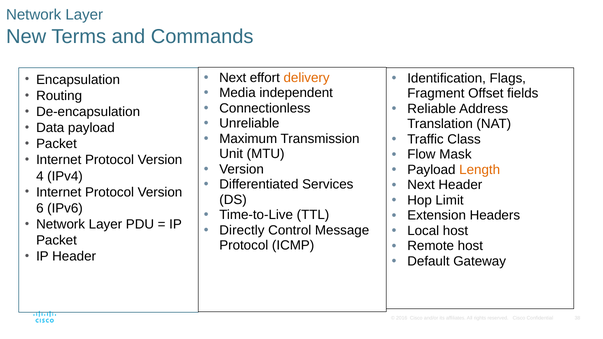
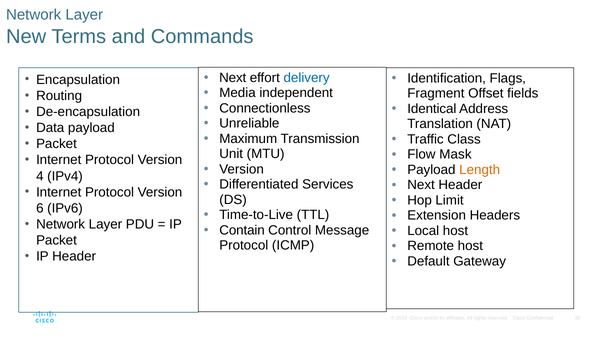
delivery colour: orange -> blue (307, 78)
Reliable: Reliable -> Identical (432, 109)
Directly: Directly -> Contain (242, 230)
